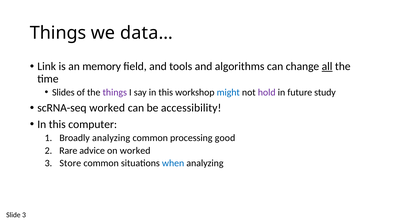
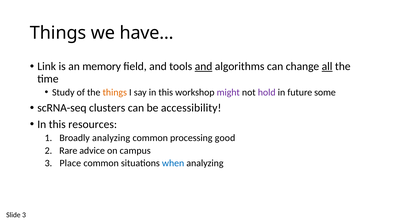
data…: data… -> have… (147, 33)
and underline: none -> present (204, 66)
Slides: Slides -> Study (63, 92)
things colour: purple -> orange (115, 92)
might colour: blue -> purple (228, 92)
study: study -> some (325, 92)
scRNA-seq worked: worked -> clusters (107, 108)
computer: computer -> resources (93, 124)
on worked: worked -> campus (135, 151)
Store: Store -> Place (70, 163)
